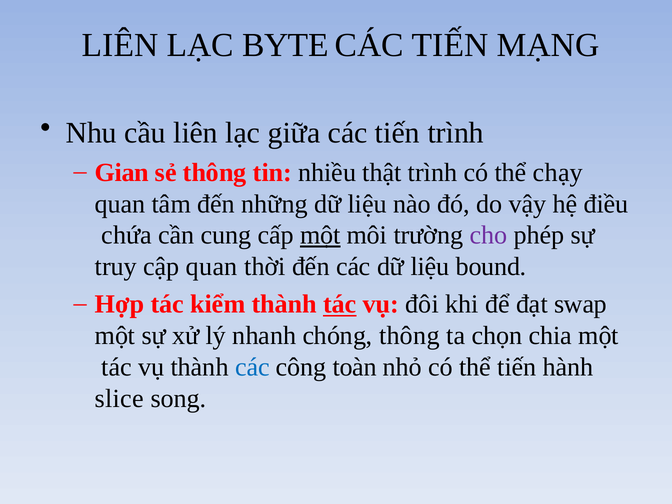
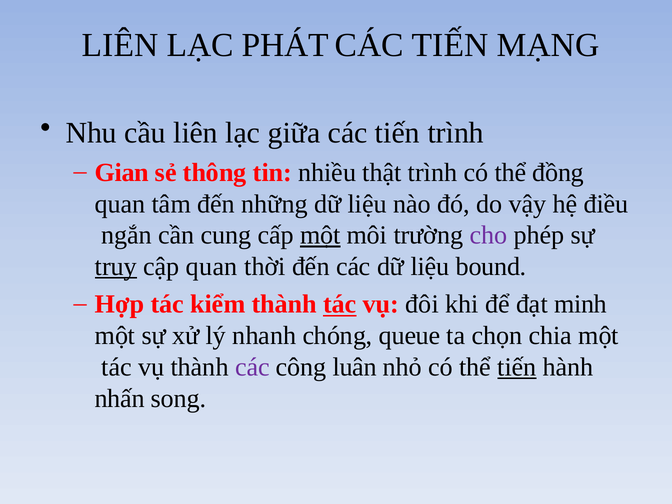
BYTE: BYTE -> PHÁT (285, 45)
chạy: chạy -> đồng (558, 173)
chứa: chứa -> ngắn (127, 235)
truy underline: none -> present (116, 267)
swap: swap -> minh (581, 304)
chóng thông: thông -> queue (410, 336)
các colour: blue -> purple (252, 367)
toàn: toàn -> luân (355, 367)
tiến underline: none -> present (517, 367)
slice: slice -> nhấn (120, 398)
